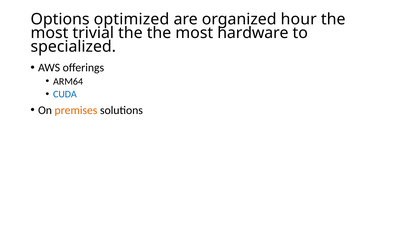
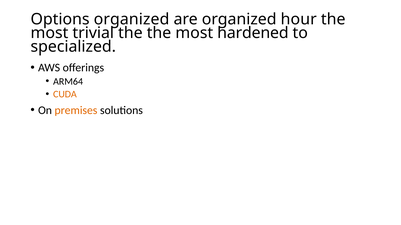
Options optimized: optimized -> organized (132, 19)
hardware: hardware -> hardened (253, 33)
CUDA colour: blue -> orange (65, 95)
